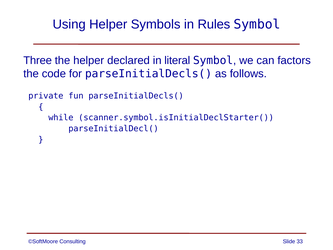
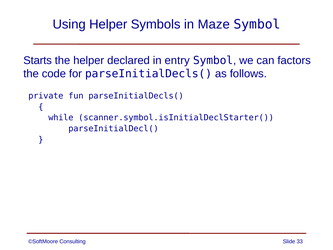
Rules: Rules -> Maze (214, 24)
Three: Three -> Starts (38, 60)
literal: literal -> entry (177, 60)
